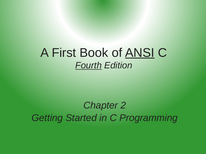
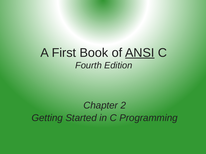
Fourth underline: present -> none (89, 66)
